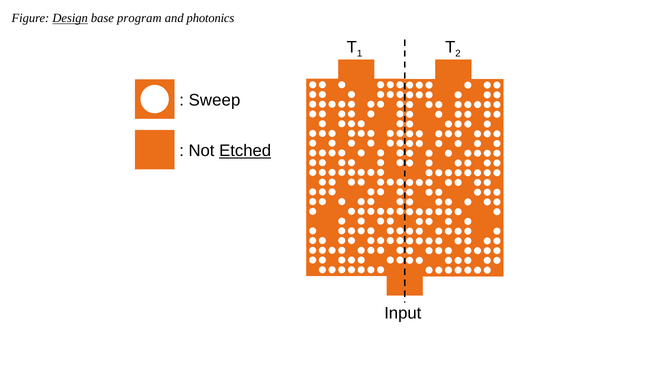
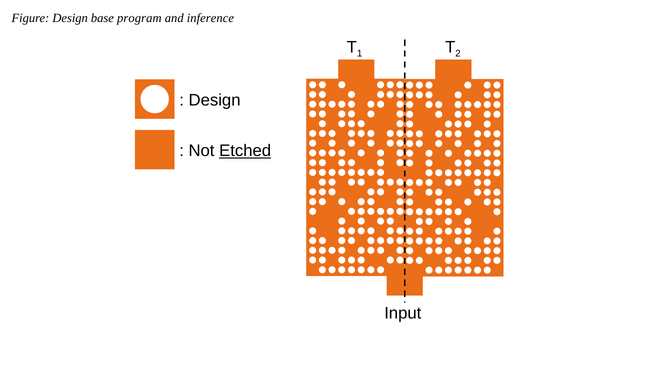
Design underline: present -> none (70, 18)
photonics: photonics -> inference (210, 18)
Sweep: Sweep -> Design (215, 100)
